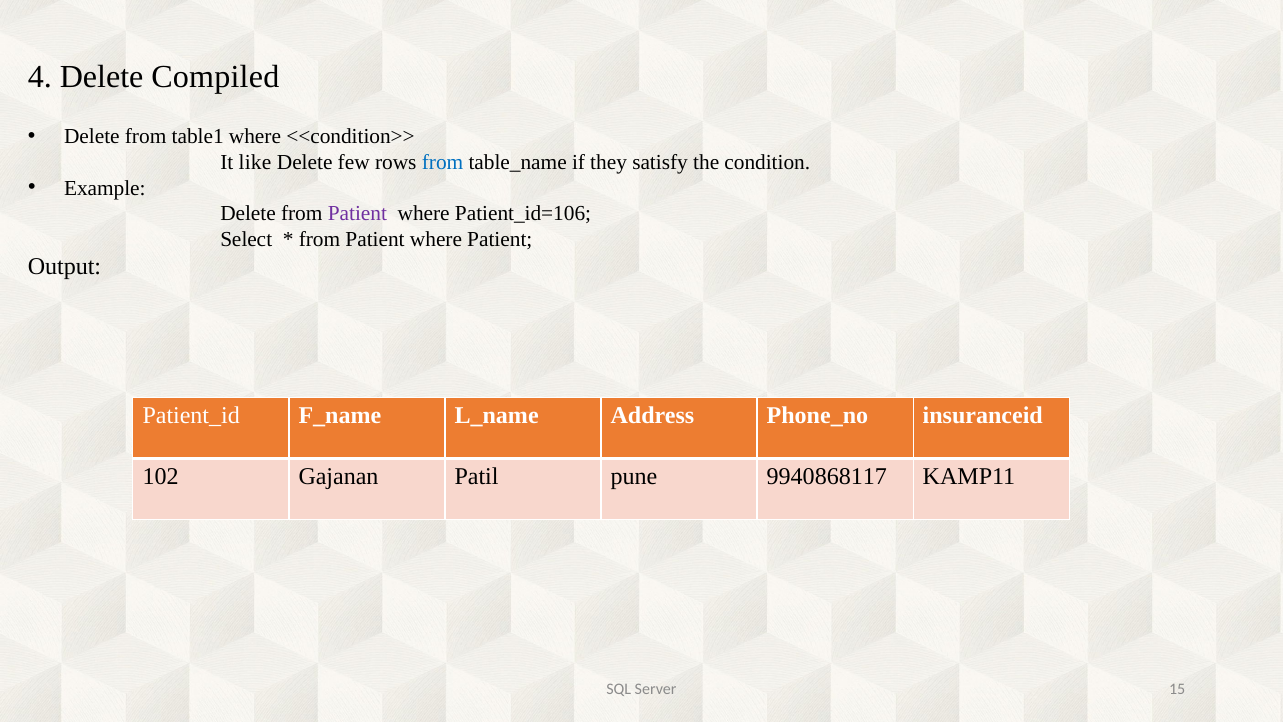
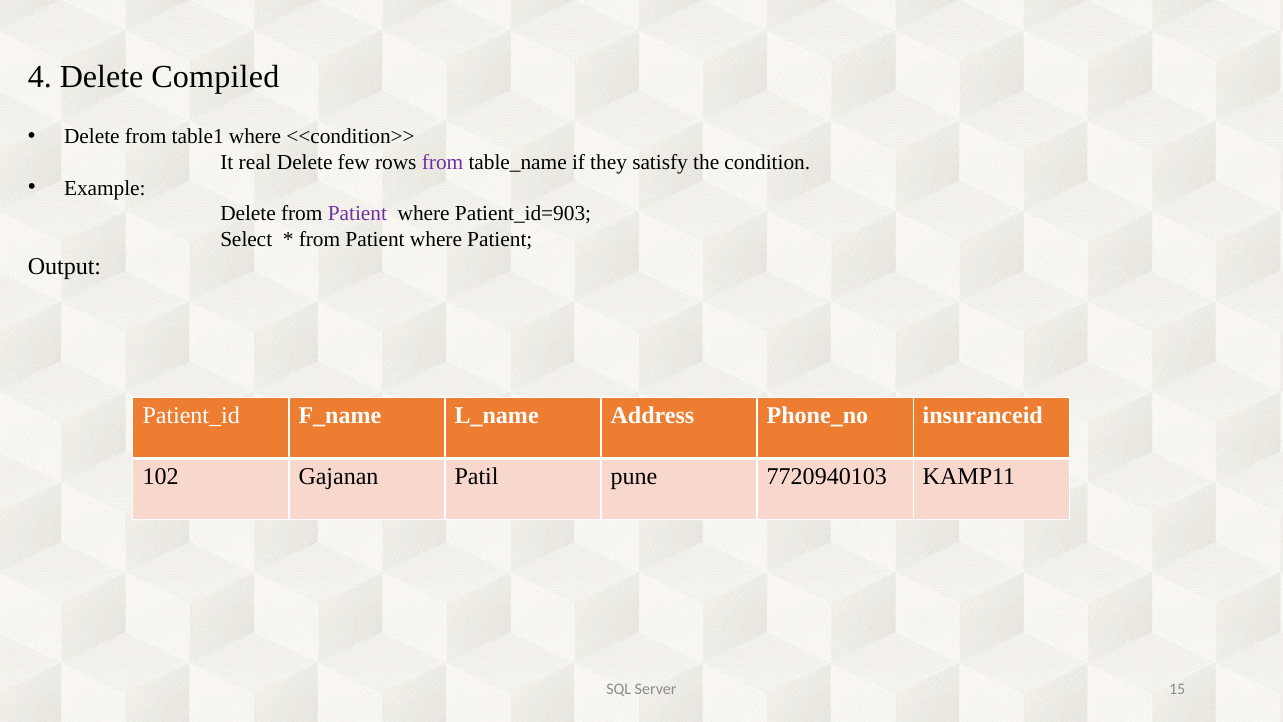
like: like -> real (255, 162)
from colour: blue -> purple (443, 162)
Patient_id=106: Patient_id=106 -> Patient_id=903 (523, 214)
9940868117: 9940868117 -> 7720940103 (827, 477)
